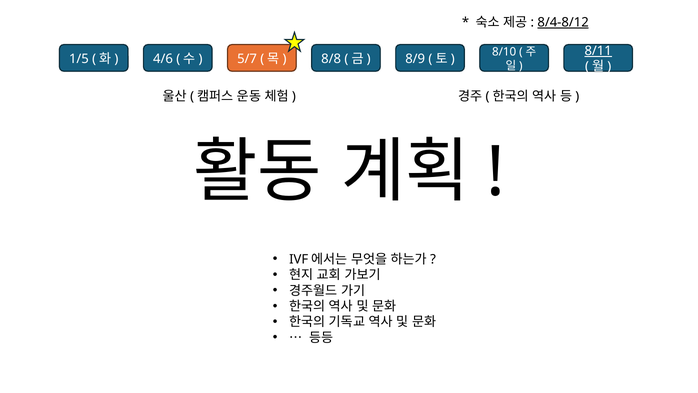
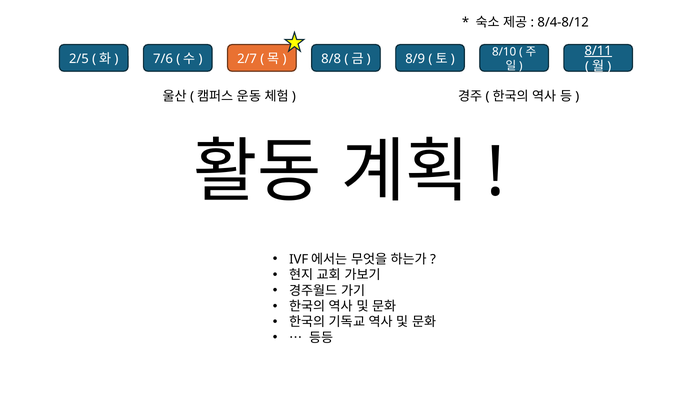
8/4-8/12 underline: present -> none (563, 22)
1/5: 1/5 -> 2/5 (79, 59)
4/6: 4/6 -> 7/6 (163, 59)
5/7: 5/7 -> 2/7 (247, 59)
